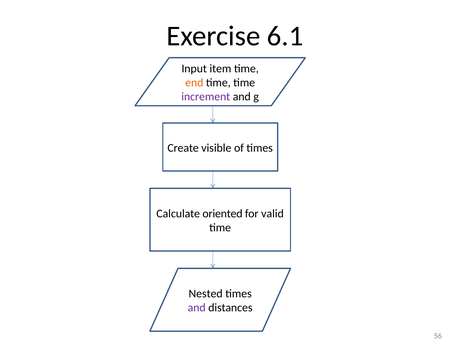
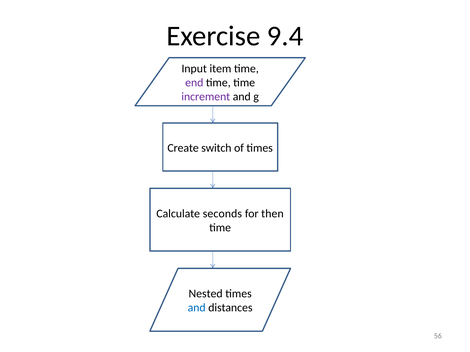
6.1: 6.1 -> 9.4 (285, 36)
end colour: orange -> purple (194, 83)
visible: visible -> switch (216, 148)
oriented: oriented -> seconds (222, 214)
valid: valid -> then (272, 214)
and colour: purple -> blue (197, 308)
